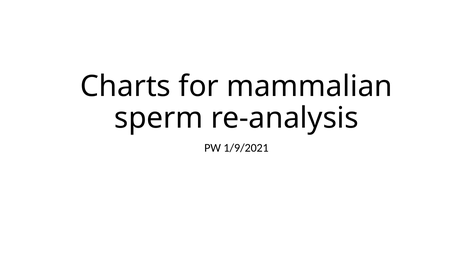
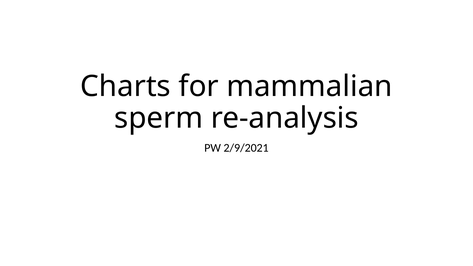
1/9/2021: 1/9/2021 -> 2/9/2021 (246, 148)
